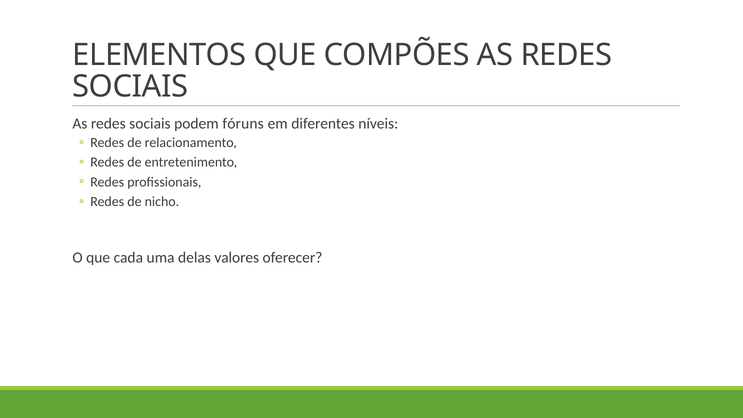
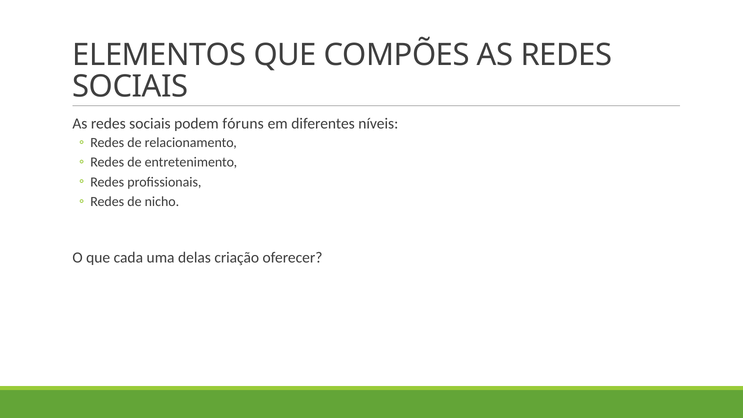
valores: valores -> criação (237, 257)
